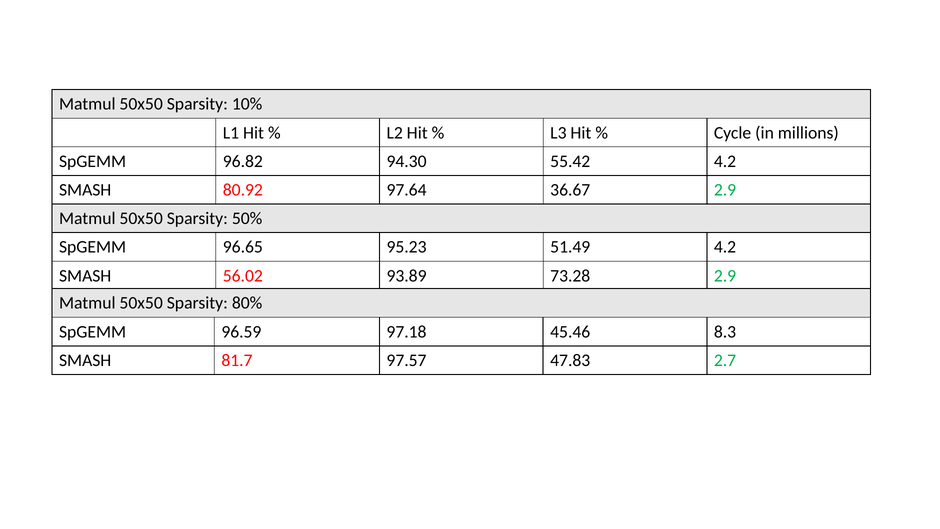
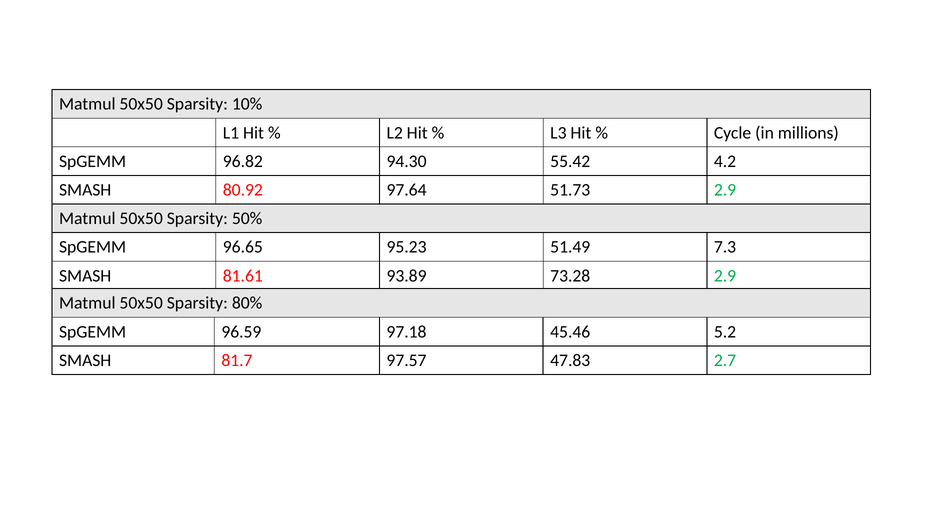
36.67: 36.67 -> 51.73 (570, 190)
51.49 4.2: 4.2 -> 7.3 (725, 247)
56.02: 56.02 -> 81.61 (243, 276)
8.3: 8.3 -> 5.2 (725, 332)
